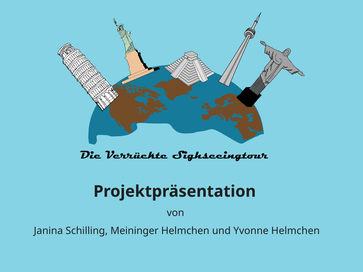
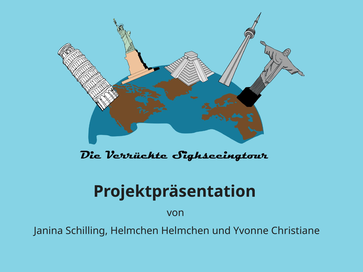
Schilling Meininger: Meininger -> Helmchen (134, 231)
Yvonne Helmchen: Helmchen -> Christiane (295, 231)
